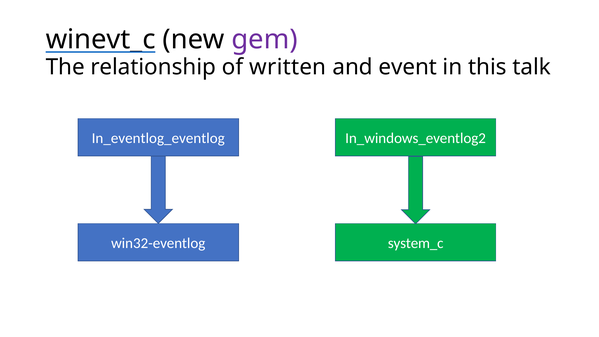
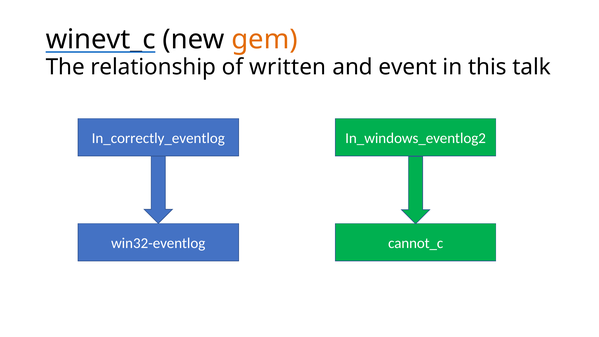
gem colour: purple -> orange (265, 39)
In_eventlog_eventlog: In_eventlog_eventlog -> In_correctly_eventlog (158, 138)
system_c: system_c -> cannot_c (416, 243)
